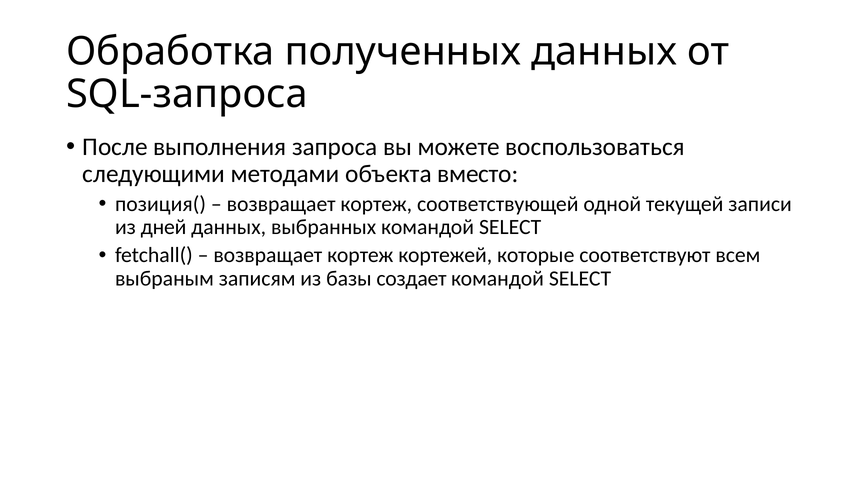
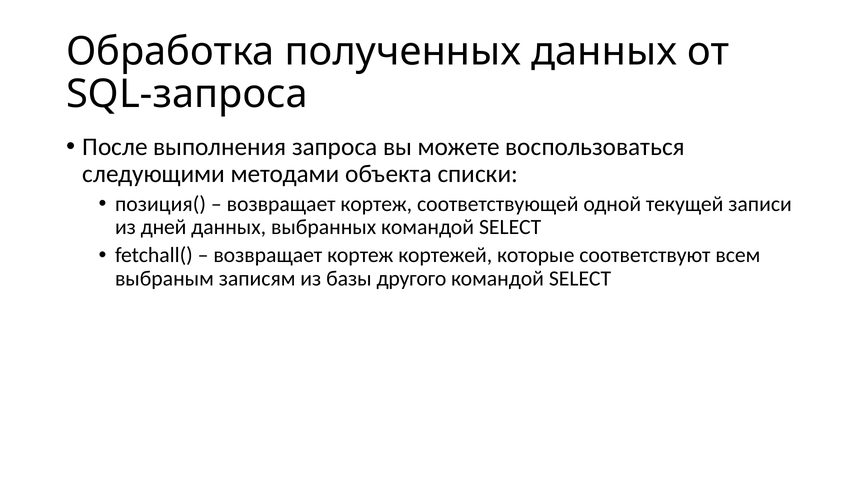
вместо: вместо -> списки (478, 174)
создает: создает -> другого (411, 279)
